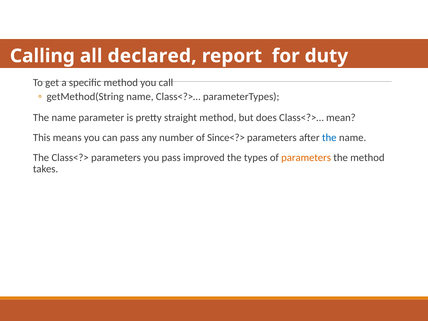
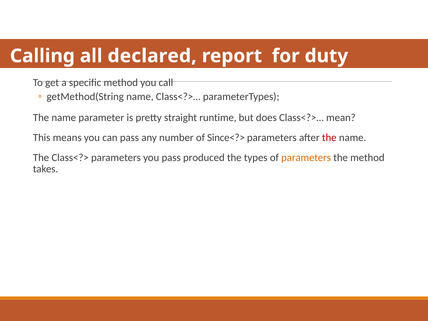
straight method: method -> runtime (218, 118)
the colour: blue -> red (329, 138)
improved: improved -> produced (204, 158)
